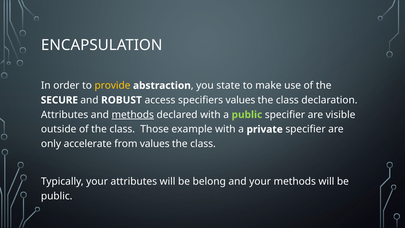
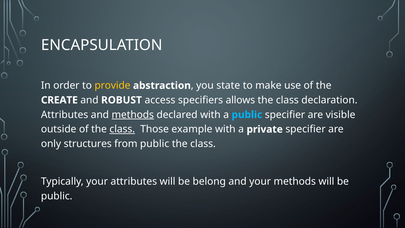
SECURE: SECURE -> CREATE (59, 100)
specifiers values: values -> allows (240, 100)
public colour: light green -> light blue (247, 115)
class underline: none -> present (122, 129)
accelerate: accelerate -> structures (88, 144)
from values: values -> public (155, 144)
